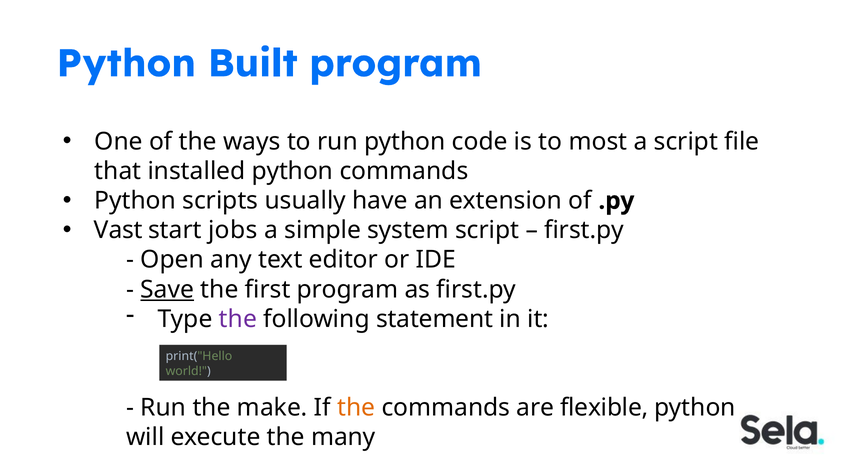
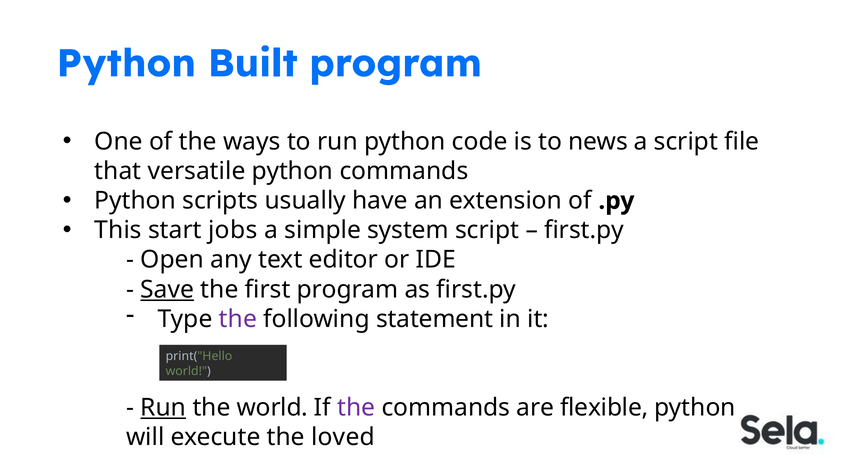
most: most -> news (598, 142)
installed: installed -> versatile (197, 171)
Vast: Vast -> This (118, 230)
Run underline: none -> present (163, 408)
the make: make -> world (272, 408)
the colour: orange -> purple (356, 408)
many: many -> loved (343, 438)
